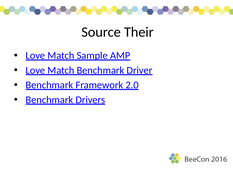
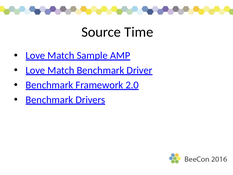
Their: Their -> Time (139, 32)
